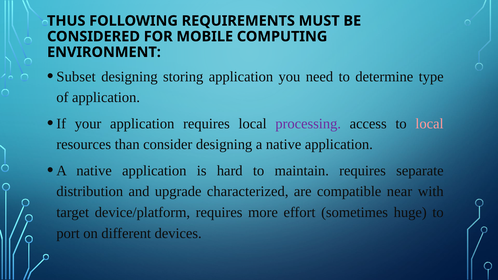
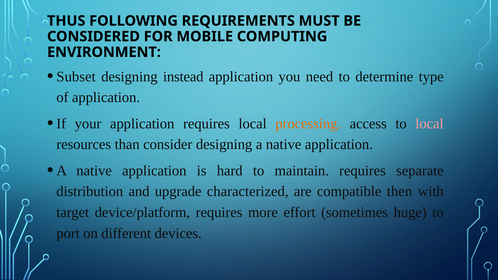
storing: storing -> instead (183, 77)
processing colour: purple -> orange (308, 124)
near: near -> then (400, 192)
